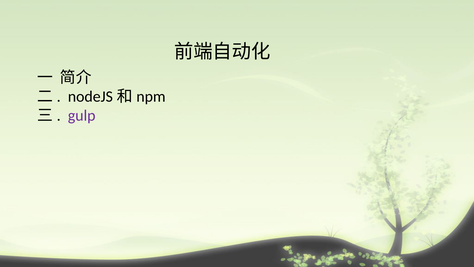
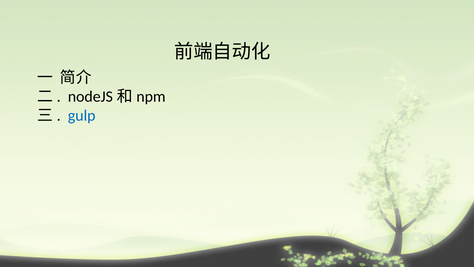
gulp colour: purple -> blue (82, 115)
